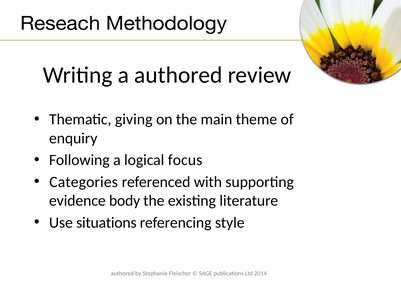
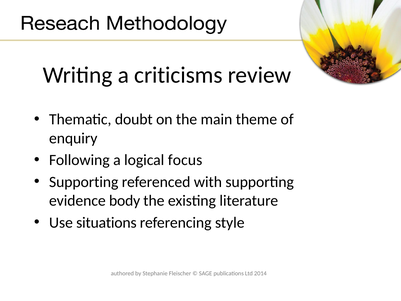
a authored: authored -> criticisms (178, 75)
giving: giving -> doubt (134, 119)
Categories: Categories -> Supporting (84, 182)
